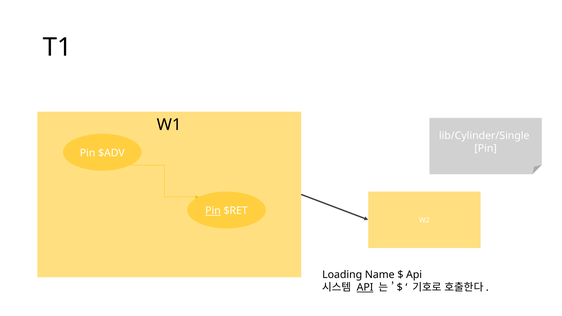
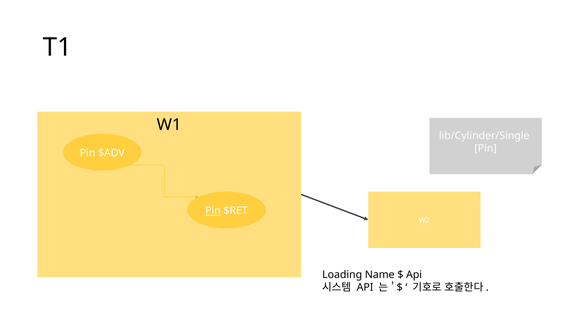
API underline: present -> none (365, 287)
